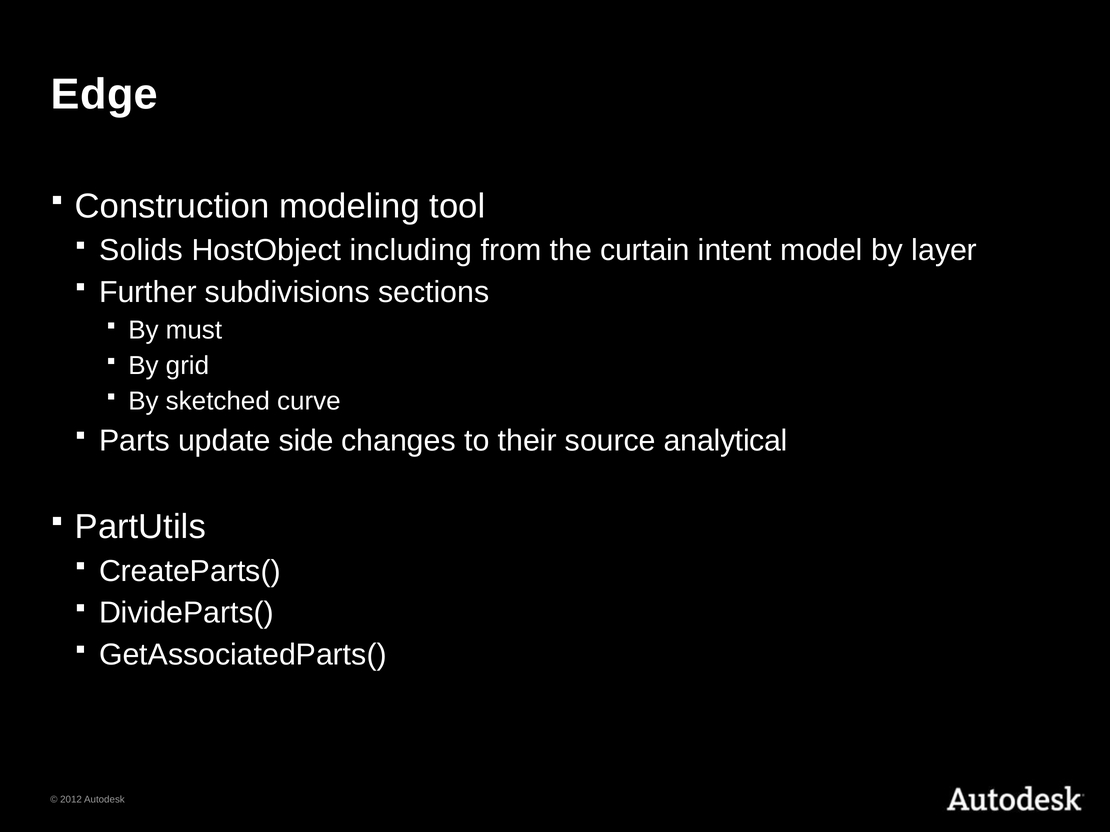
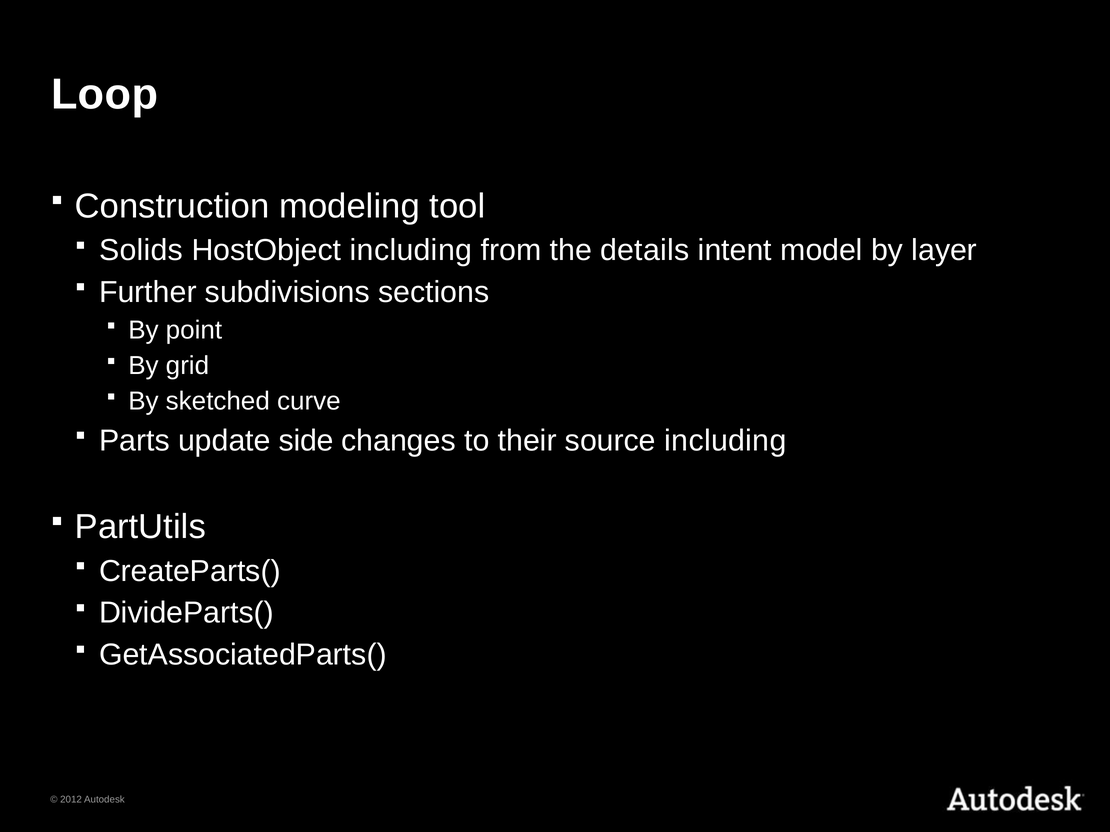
Edge: Edge -> Loop (105, 95)
curtain: curtain -> details (645, 250)
must: must -> point (194, 330)
source analytical: analytical -> including (725, 441)
